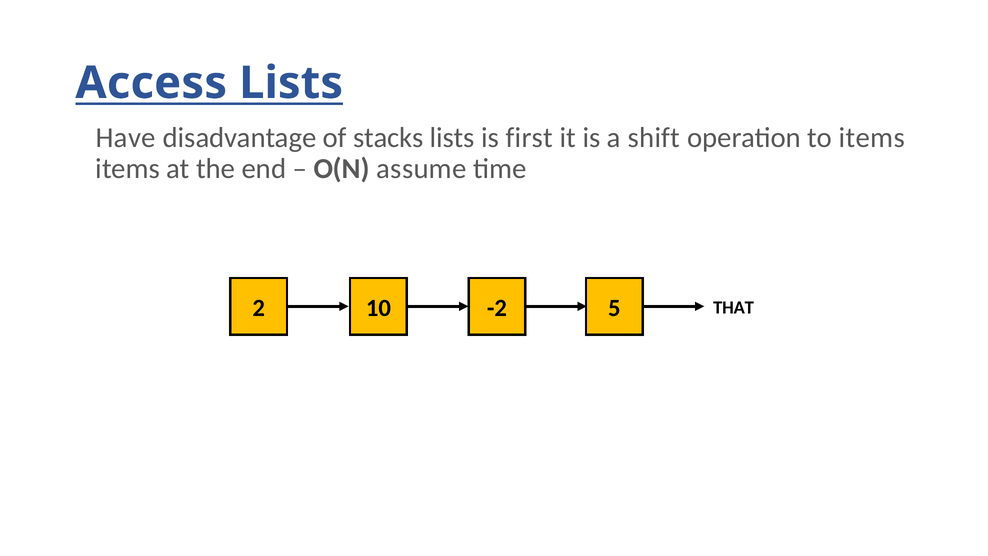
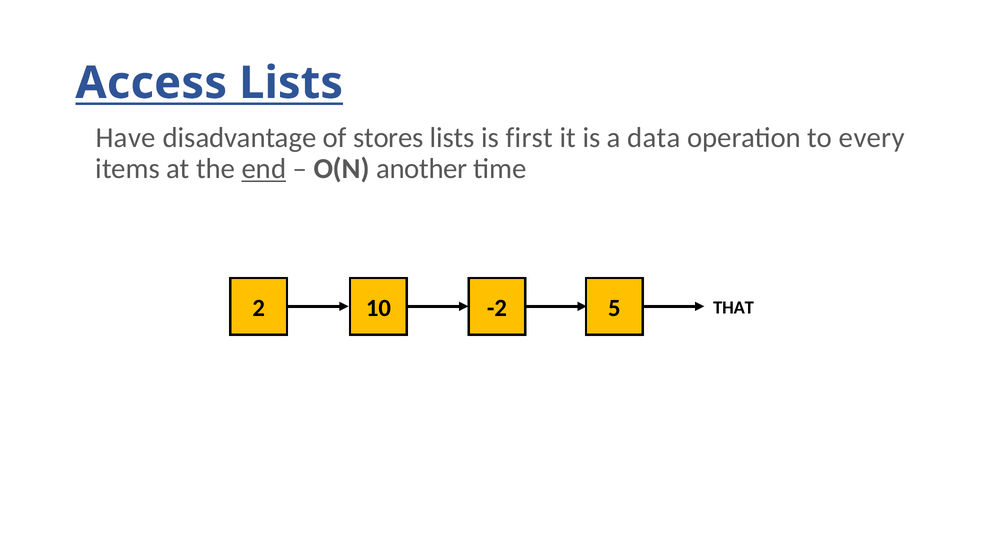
stacks: stacks -> stores (388, 138)
shift: shift -> data (654, 138)
to items: items -> every (872, 138)
end underline: none -> present (264, 169)
assume: assume -> another (422, 169)
